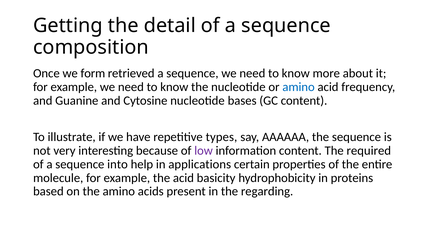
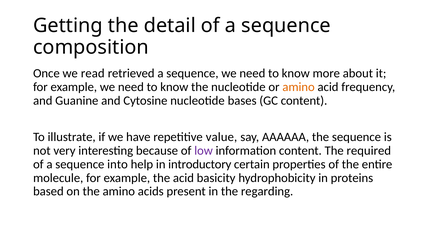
form: form -> read (93, 73)
amino colour: blue -> orange (299, 87)
types: types -> value (221, 137)
applications: applications -> introductory (200, 164)
